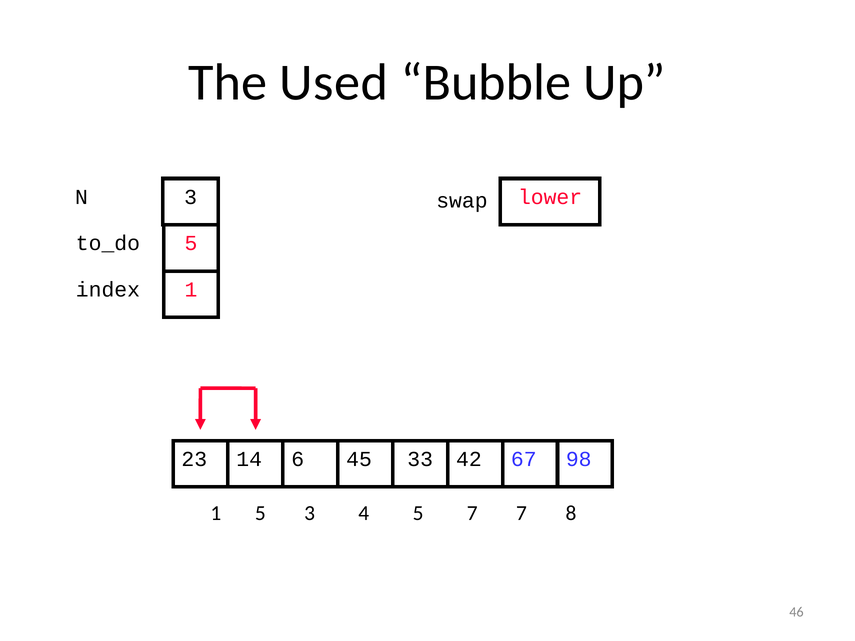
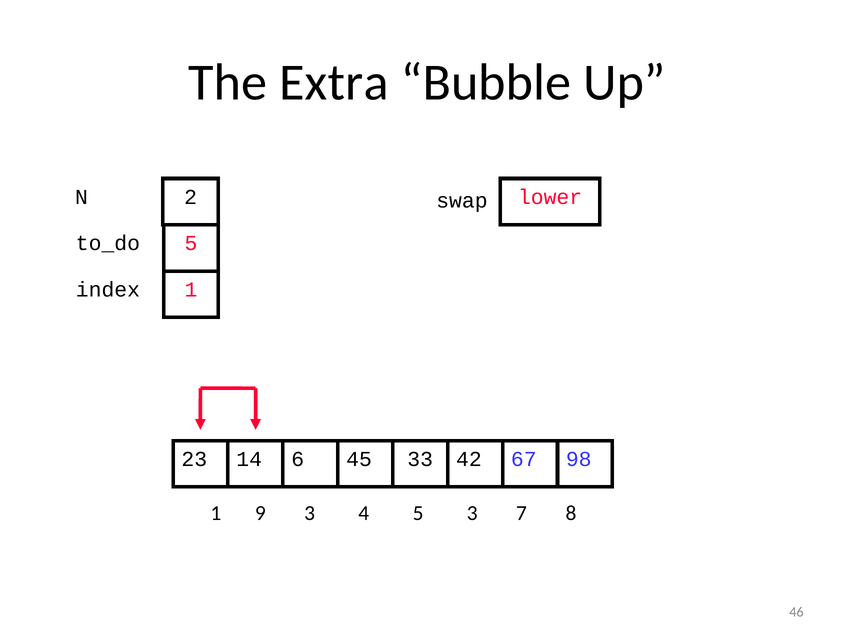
Used: Used -> Extra (334, 83)
N 3: 3 -> 2 (191, 197)
1 5: 5 -> 9 (260, 513)
5 7: 7 -> 3 (472, 513)
